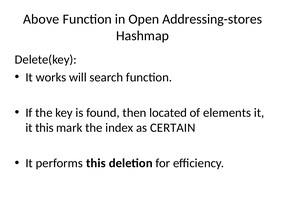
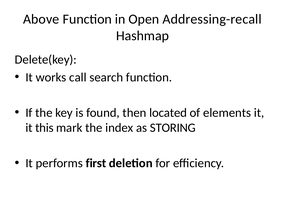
Addressing-stores: Addressing-stores -> Addressing-recall (212, 19)
will: will -> call (78, 78)
CERTAIN: CERTAIN -> STORING (173, 128)
performs this: this -> first (96, 164)
